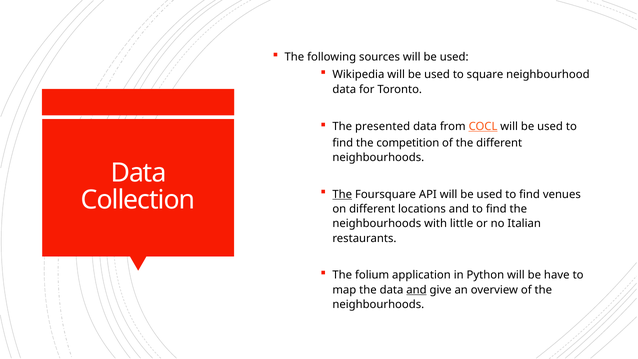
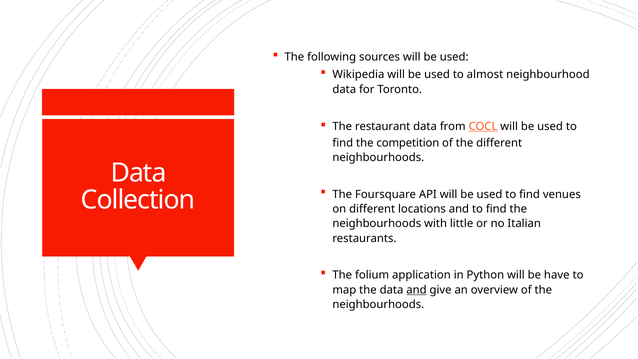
square: square -> almost (485, 75)
presented: presented -> restaurant (383, 126)
The underline: present -> none (342, 194)
